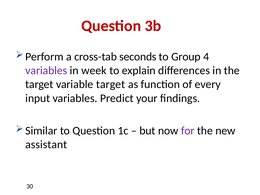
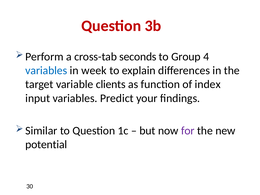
variables colour: purple -> blue (46, 70)
variable target: target -> clients (111, 84)
every: every -> index (208, 84)
assistant: assistant -> potential (46, 144)
